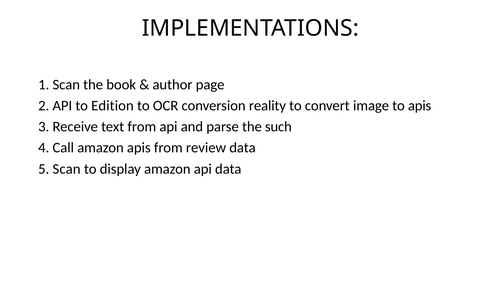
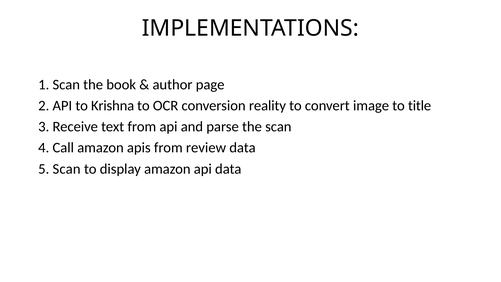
Edition: Edition -> Krishna (113, 106)
to apis: apis -> title (420, 106)
the such: such -> scan (278, 127)
